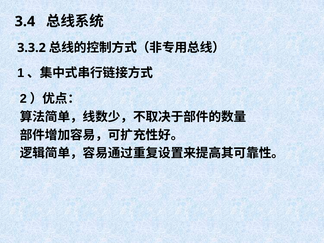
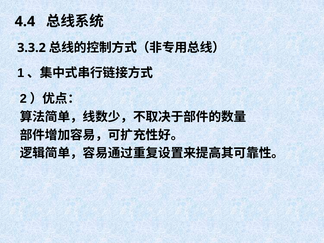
3.4: 3.4 -> 4.4 (25, 21)
